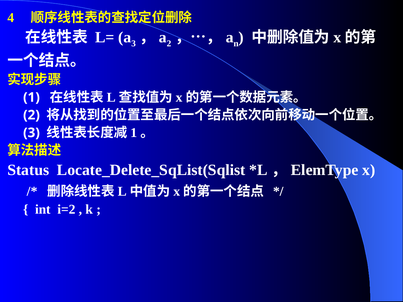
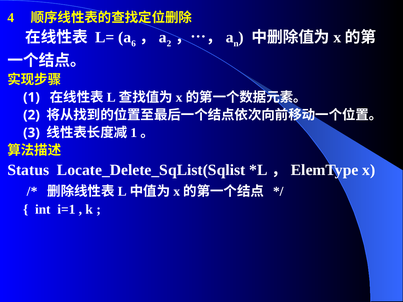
3: 3 -> 6 (134, 44)
i=2: i=2 -> i=1 (66, 210)
